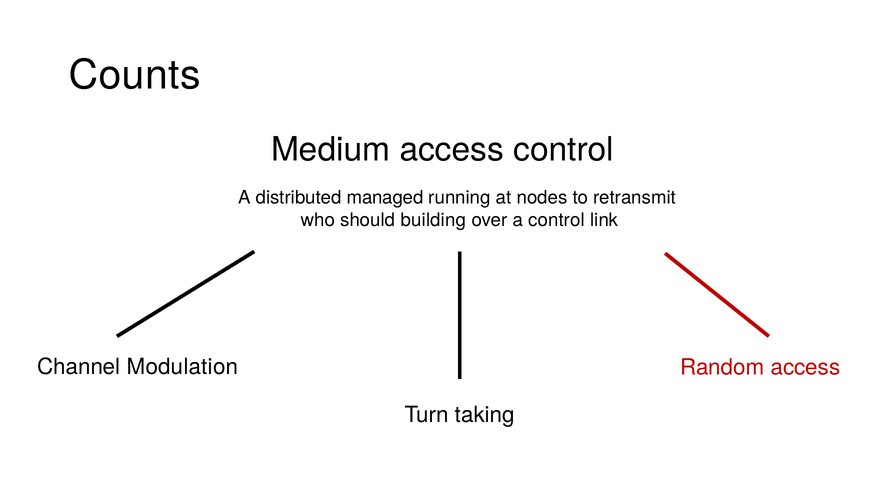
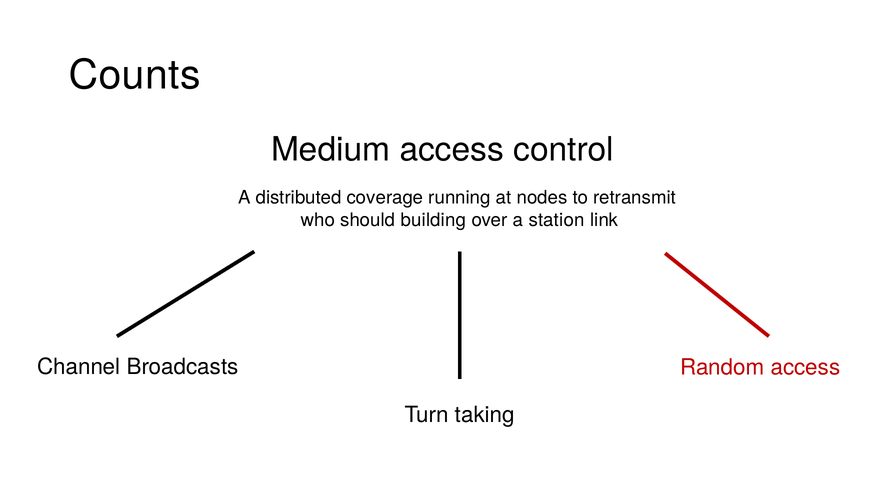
managed: managed -> coverage (385, 198)
a control: control -> station (557, 220)
Modulation: Modulation -> Broadcasts (183, 367)
